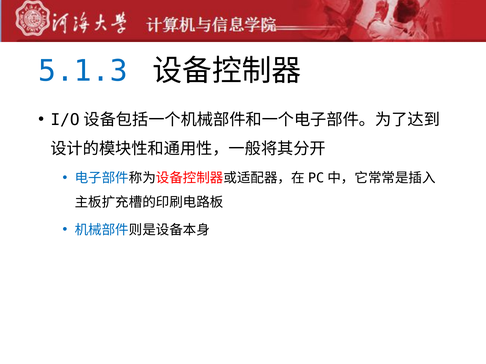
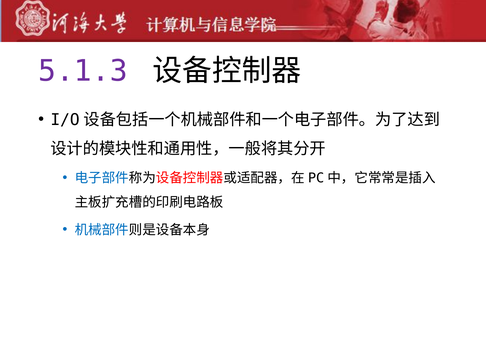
5.1.3 colour: blue -> purple (83, 71)
